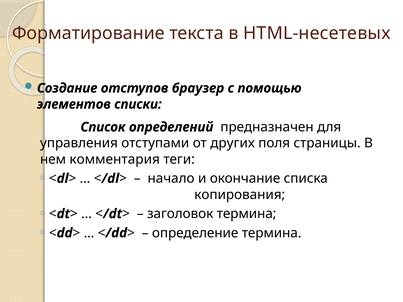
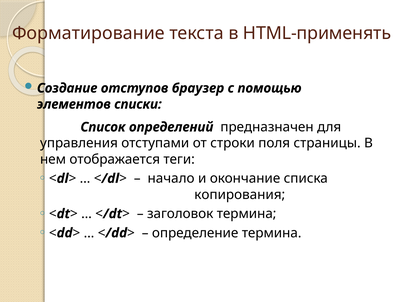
HTML-несетевых: HTML-несетевых -> HTML-применять (317, 33)
других: других -> строки (233, 143)
комментария: комментария -> отображается (115, 159)
